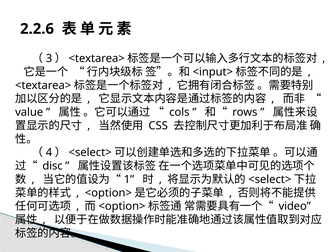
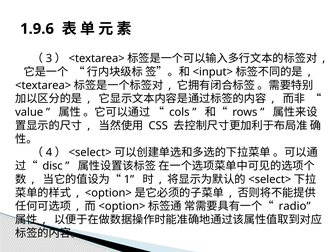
2.2.6: 2.2.6 -> 1.9.6 (37, 29)
video: video -> radio (295, 206)
